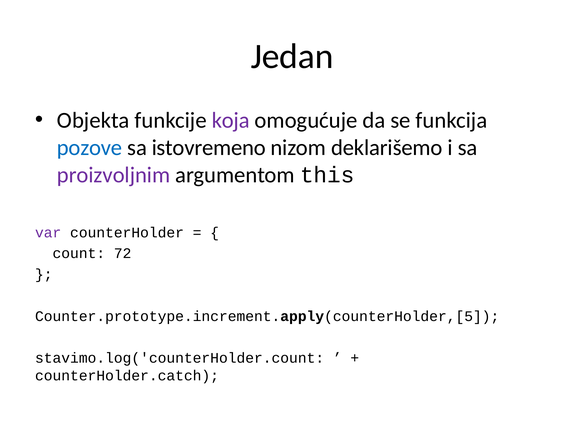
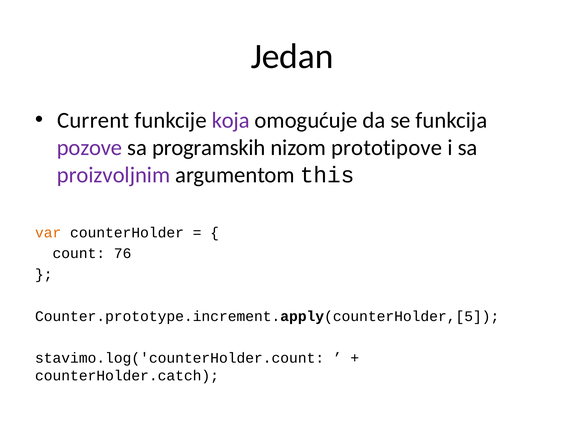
Objekta: Objekta -> Current (93, 120)
pozove colour: blue -> purple (90, 148)
istovremeno: istovremeno -> programskih (209, 148)
deklarišemo: deklarišemo -> prototipove (387, 148)
var colour: purple -> orange (48, 233)
72: 72 -> 76 (123, 253)
